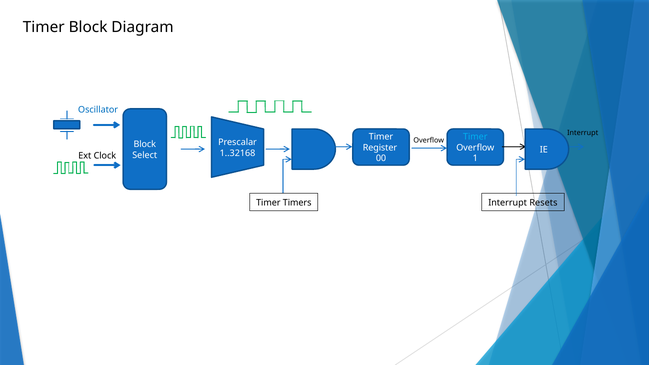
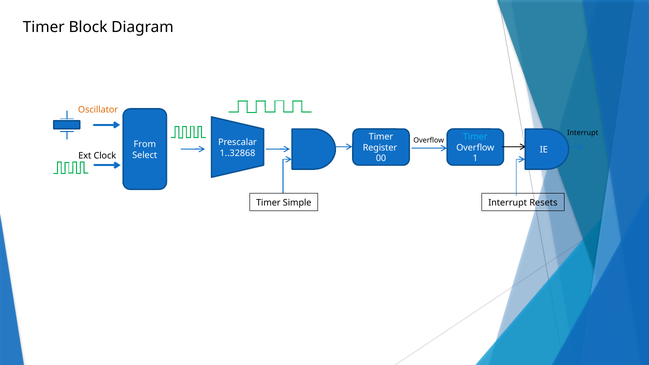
Oscillator colour: blue -> orange (98, 110)
Block: Block -> From (145, 144)
1..32168: 1..32168 -> 1..32868 (238, 153)
Timers: Timers -> Simple (297, 203)
